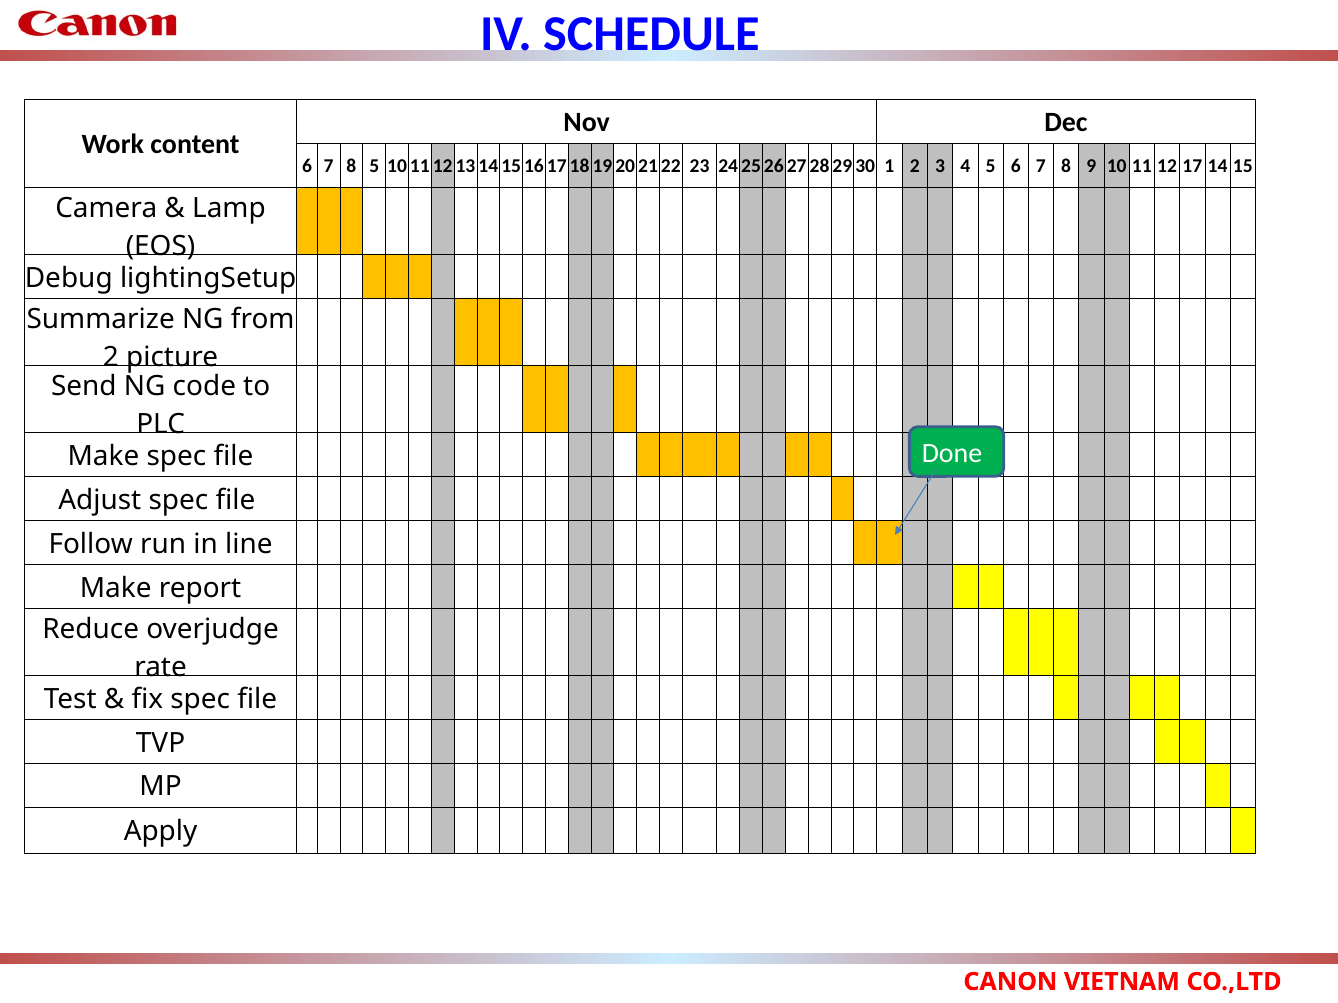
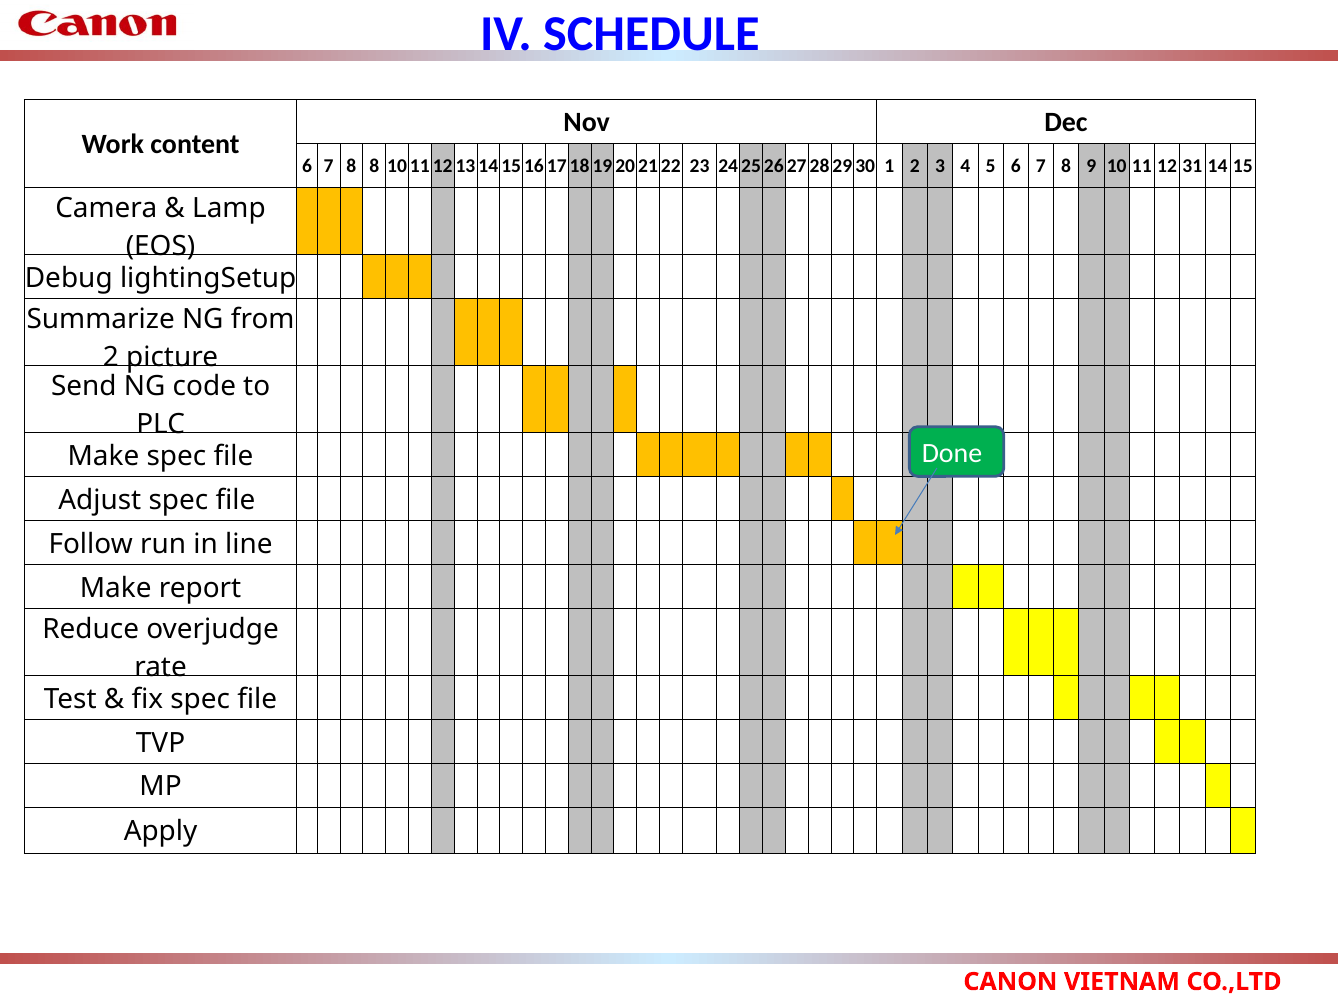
8 5: 5 -> 8 (374, 166)
17: 17 -> 31 (1192, 166)
